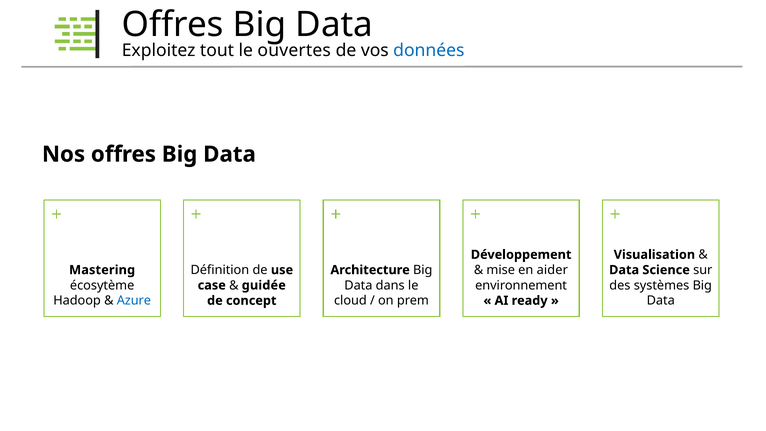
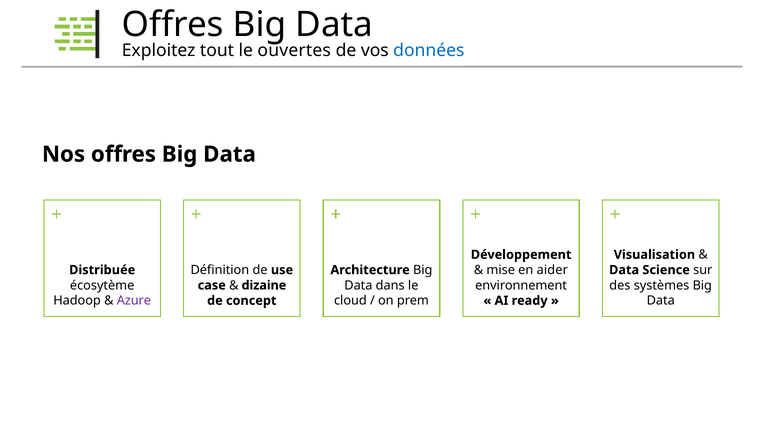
Mastering: Mastering -> Distribuée (102, 270)
guidée: guidée -> dizaine (264, 285)
Azure colour: blue -> purple (134, 301)
